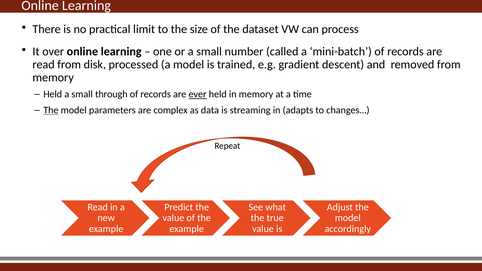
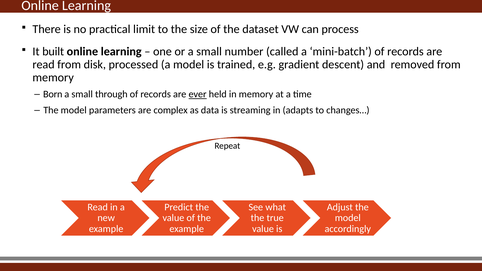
over: over -> built (53, 51)
Held: Held -> Born (53, 94)
The underline: present -> none (51, 110)
